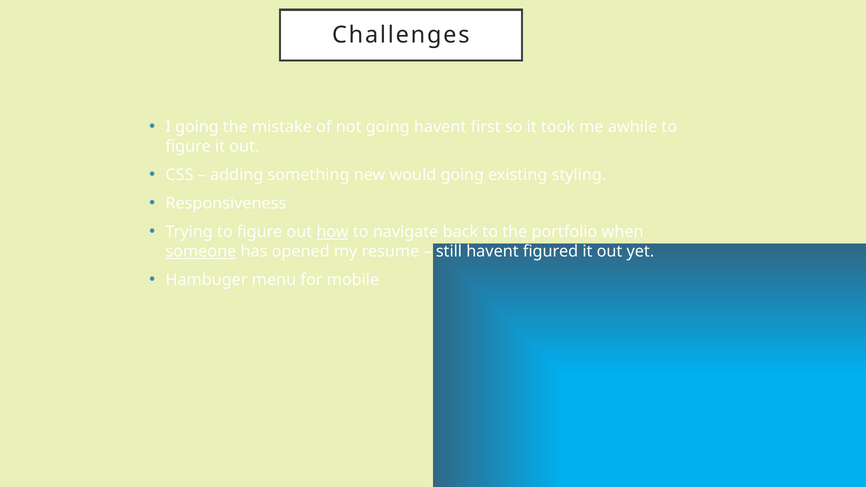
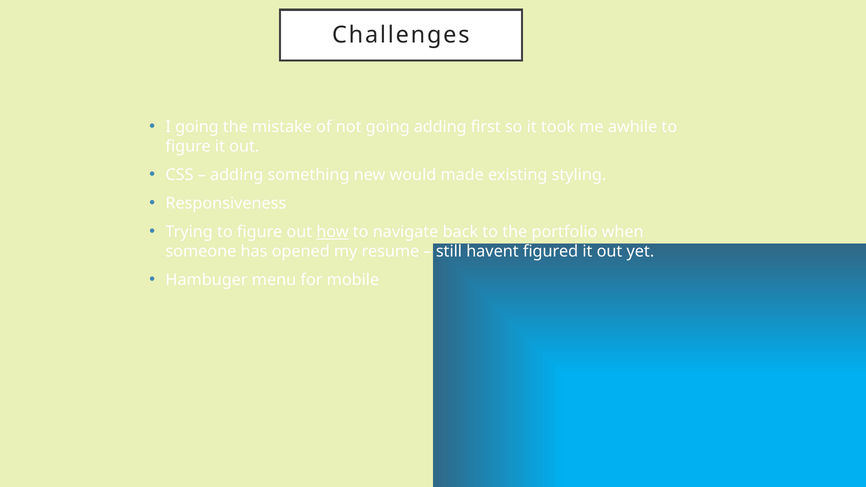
going havent: havent -> adding (440, 127)
would going: going -> made (462, 175)
someone underline: present -> none (201, 251)
